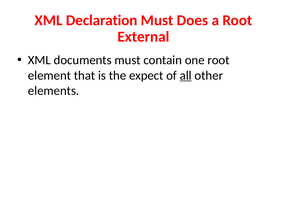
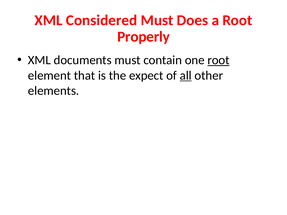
Declaration: Declaration -> Considered (102, 20)
External: External -> Properly (144, 37)
root underline: none -> present (219, 60)
